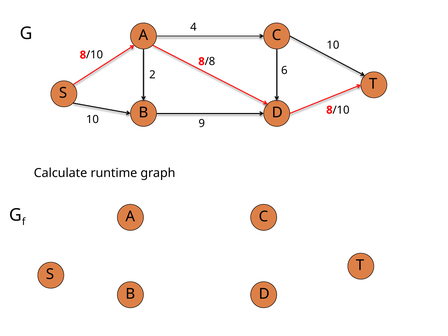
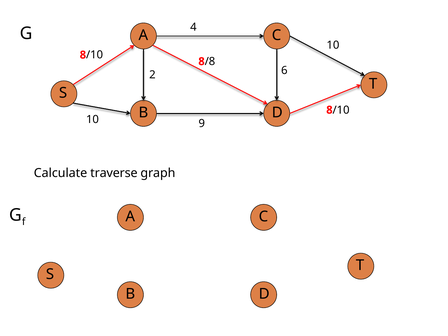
runtime: runtime -> traverse (114, 173)
